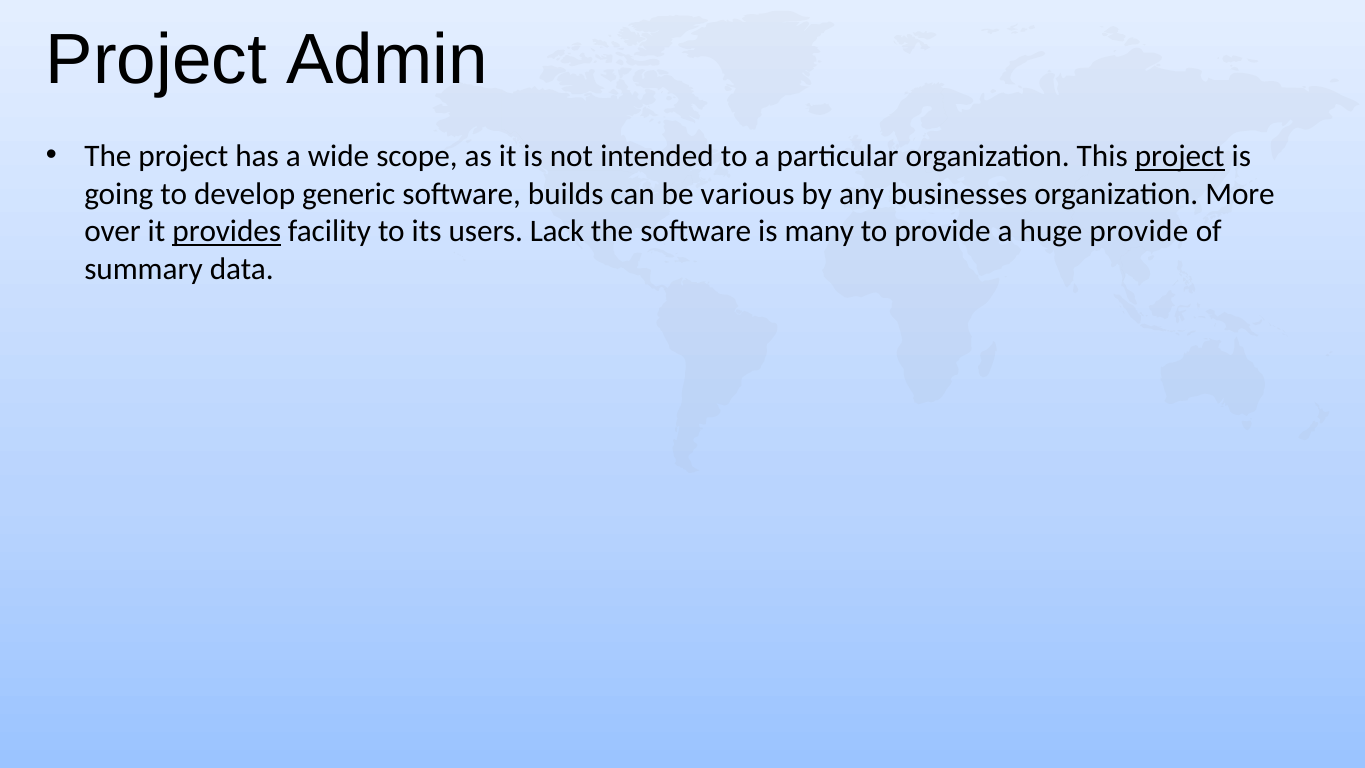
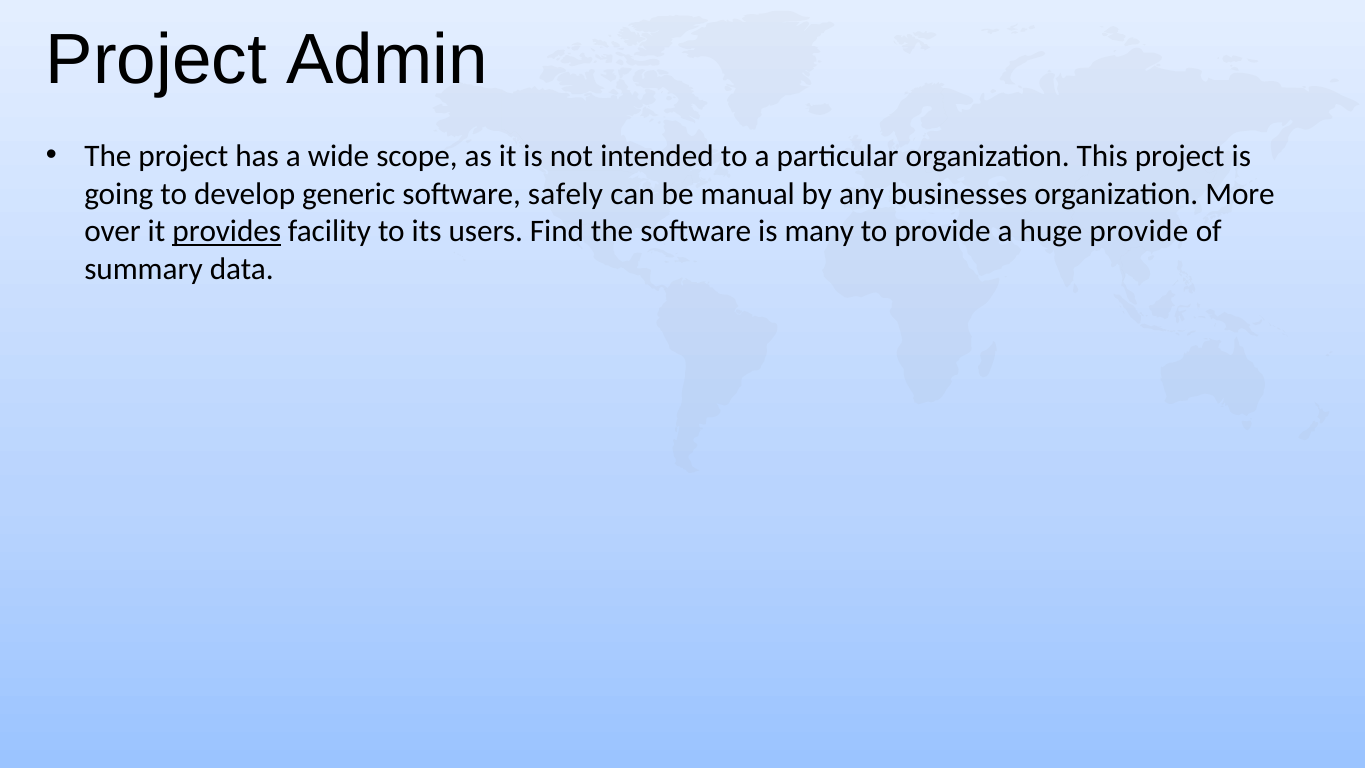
project underline: present -> none (1180, 156)
builds: builds -> safely (566, 194)
various: various -> manual (748, 194)
Lack: Lack -> Find (557, 231)
